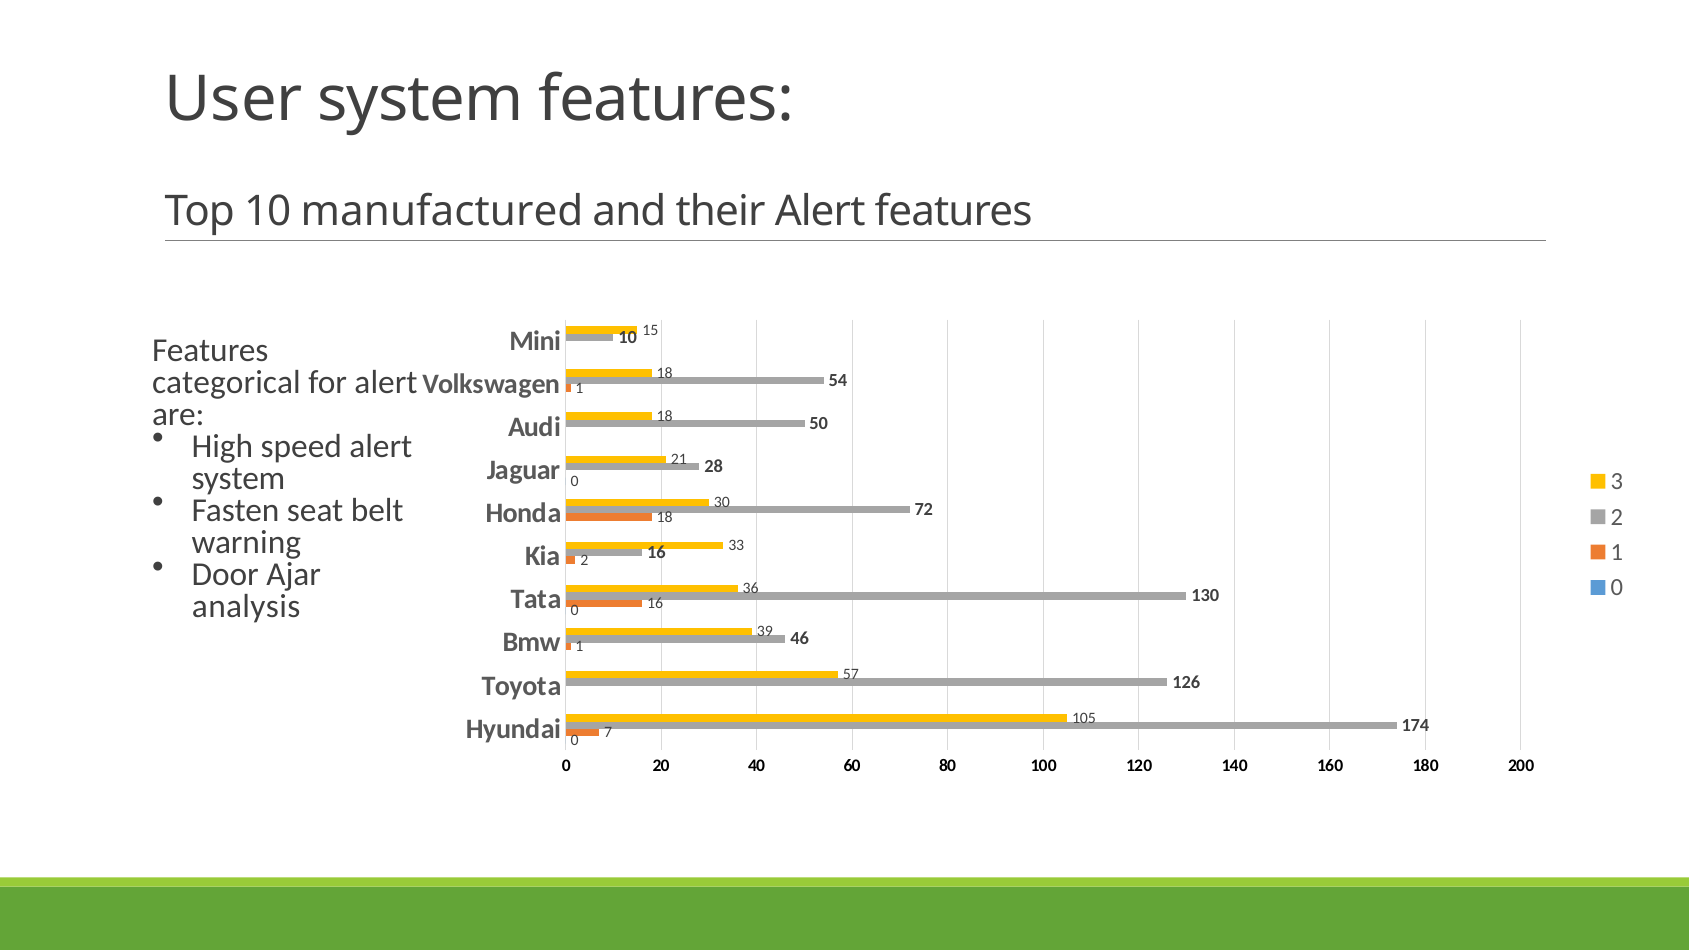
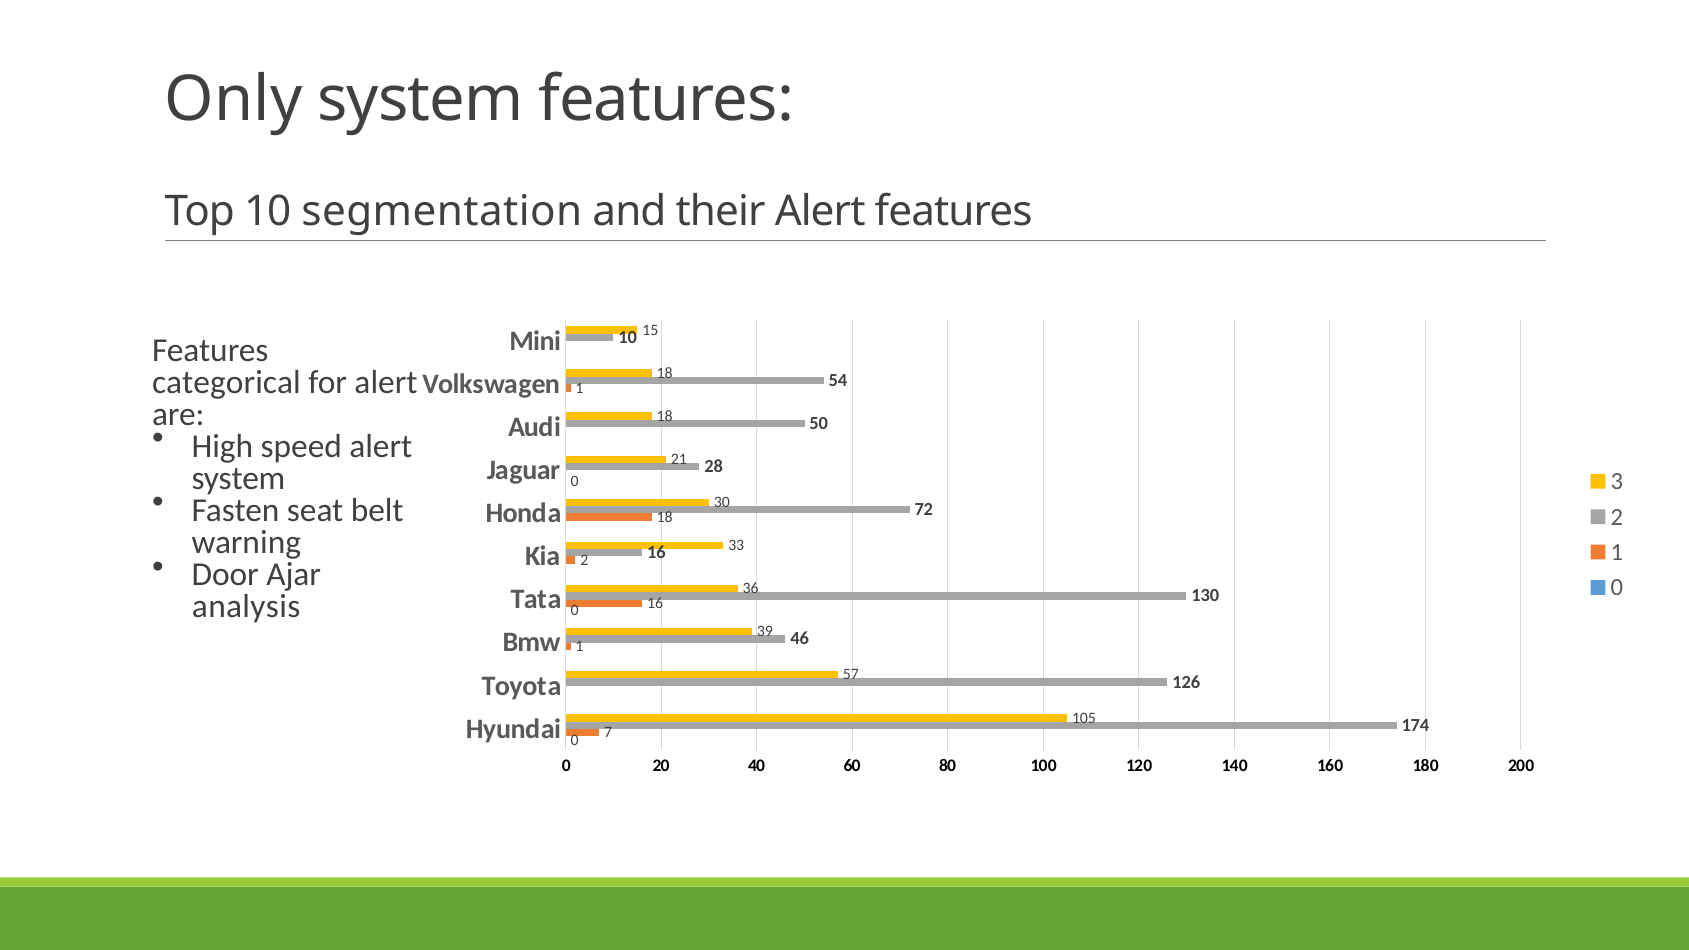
User: User -> Only (234, 100)
manufactured: manufactured -> segmentation (442, 212)
